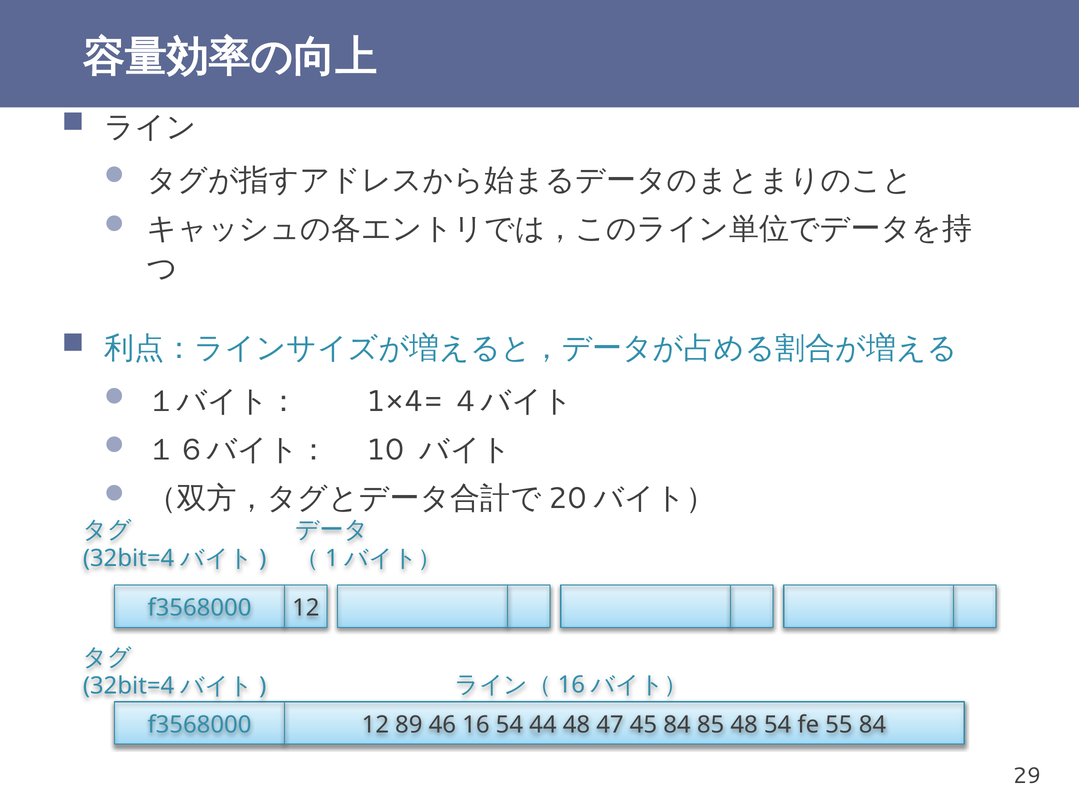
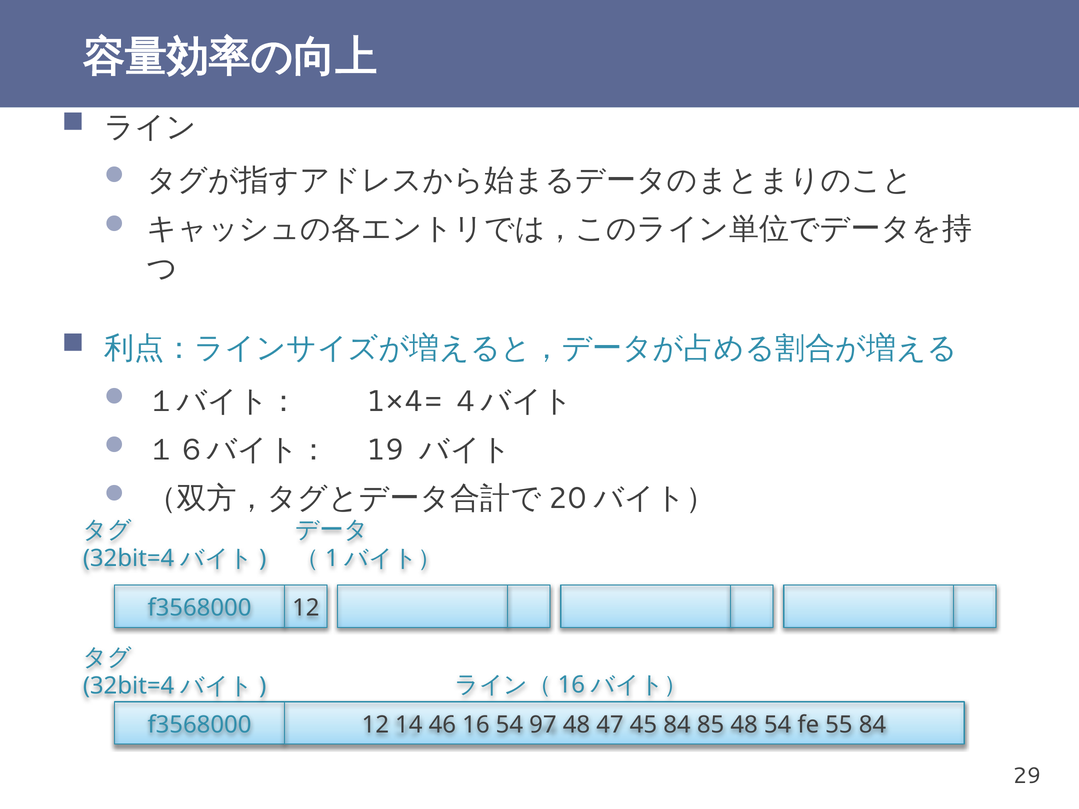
10: 10 -> 19 (385, 450)
89: 89 -> 14 (409, 725)
44: 44 -> 97 (543, 725)
